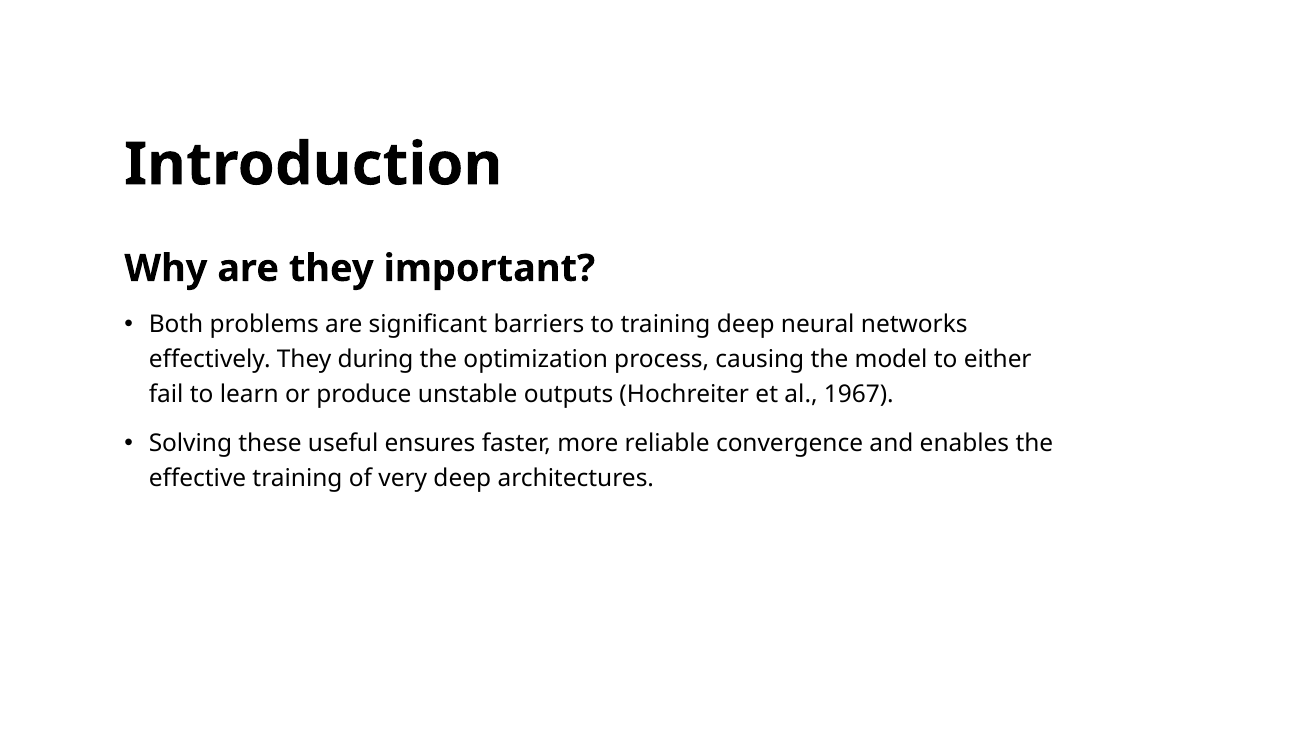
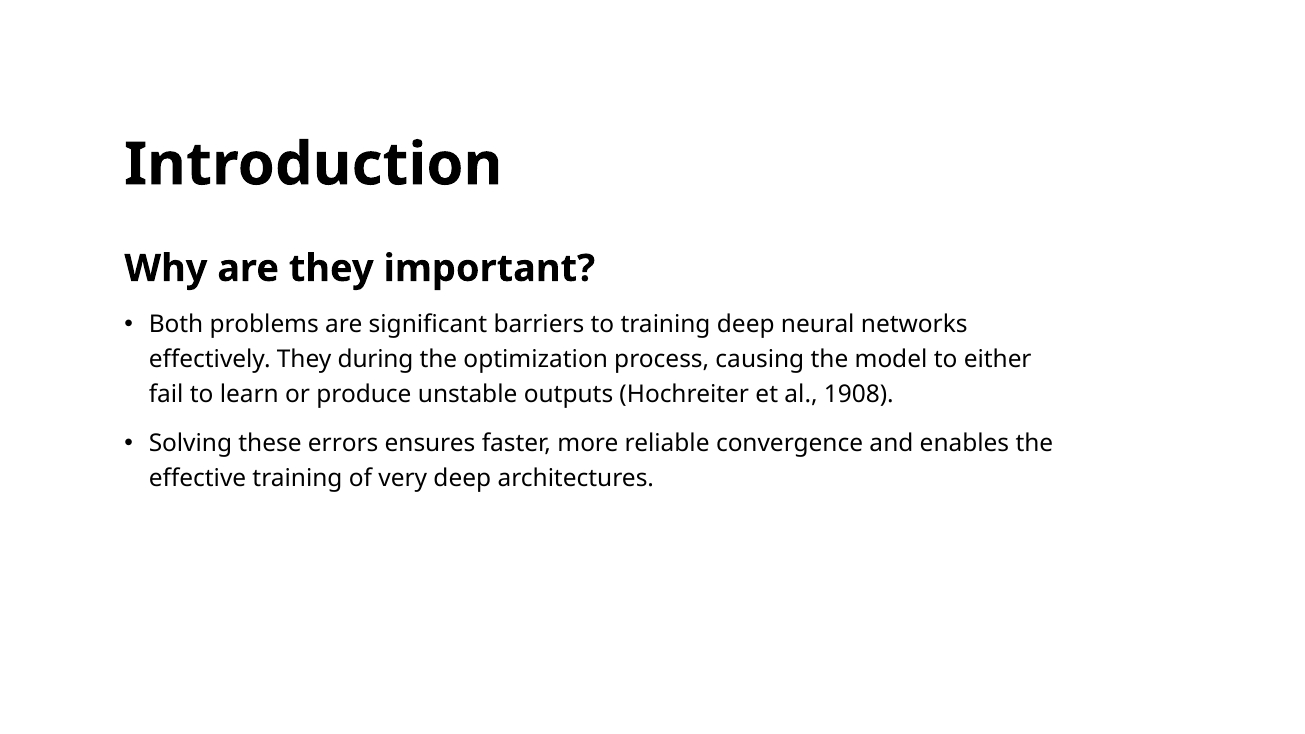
1967: 1967 -> 1908 (859, 395)
useful: useful -> errors (343, 444)
